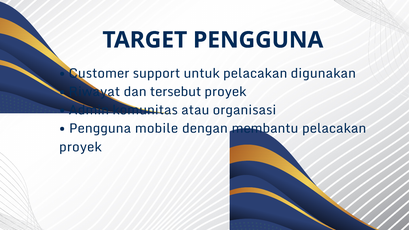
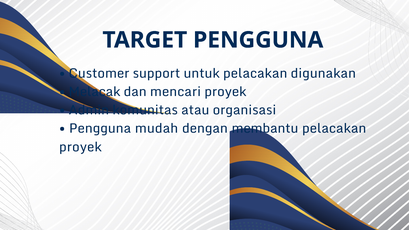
Riwayat: Riwayat -> Melacak (95, 92)
tersebut: tersebut -> mencari (175, 92)
mobile: mobile -> mudah (157, 129)
